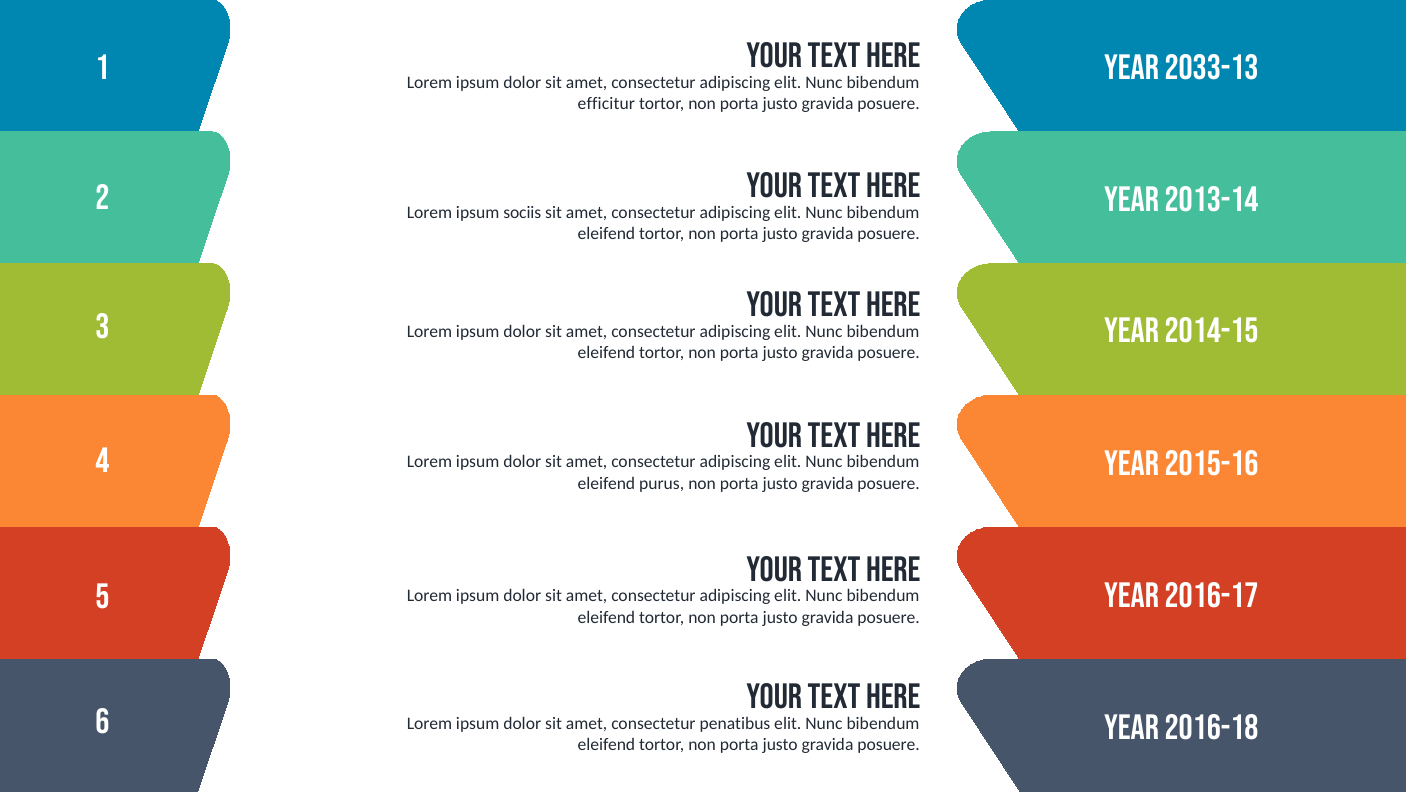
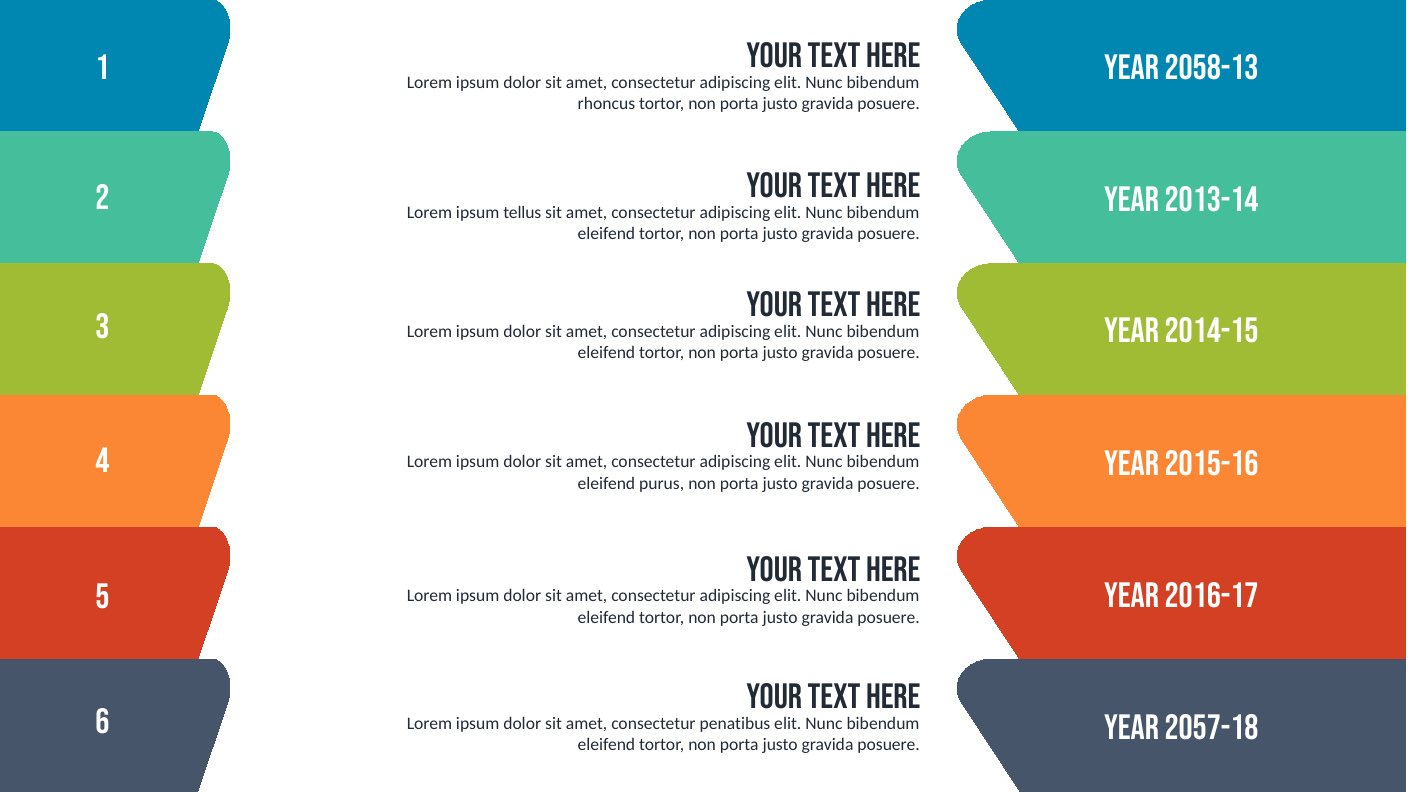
2033-13: 2033-13 -> 2058-13 (1212, 68)
efficitur: efficitur -> rhoncus (606, 103)
sociis: sociis -> tellus (522, 213)
2016-18: 2016-18 -> 2057-18 (1212, 728)
